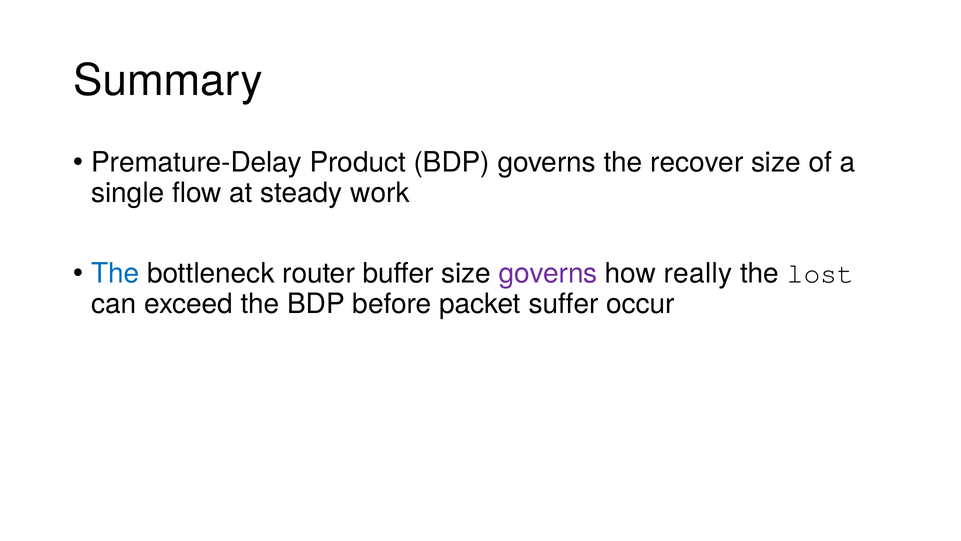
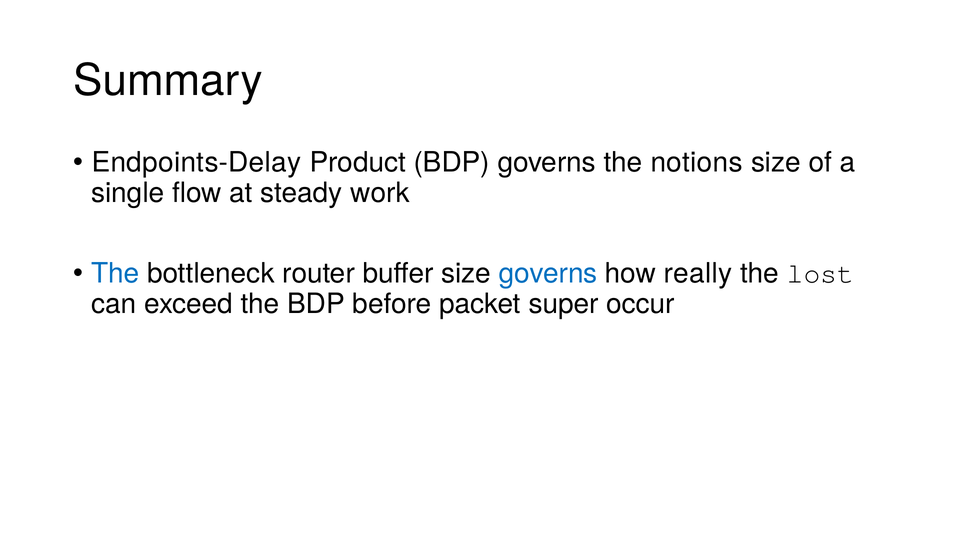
Premature-Delay: Premature-Delay -> Endpoints-Delay (196, 162)
recover: recover -> notions (697, 162)
governs colour: purple -> blue (548, 273)
suffer: suffer -> super (563, 304)
